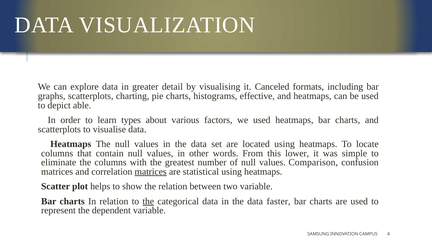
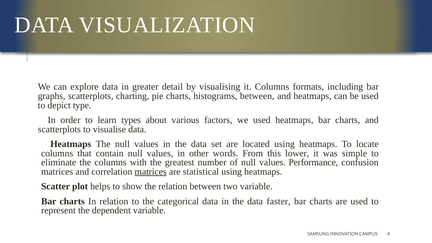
it Canceled: Canceled -> Columns (272, 87)
histograms effective: effective -> between (257, 96)
able: able -> type (82, 105)
Comparison: Comparison -> Performance (313, 162)
the underline: present -> none (148, 201)
